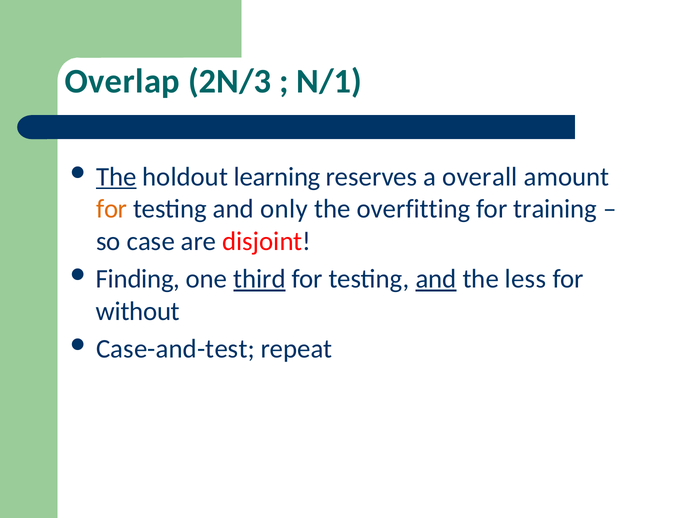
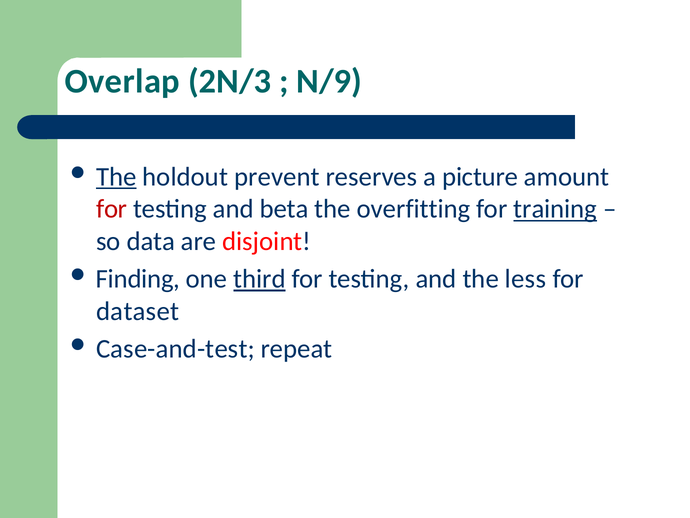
N/1: N/1 -> N/9 (329, 81)
learning: learning -> prevent (277, 177)
overall: overall -> picture (480, 177)
for colour: orange -> red (112, 209)
only: only -> beta (284, 209)
training underline: none -> present (555, 209)
case: case -> data (151, 241)
and underline: present -> none (436, 279)
without: without -> dataset (138, 311)
